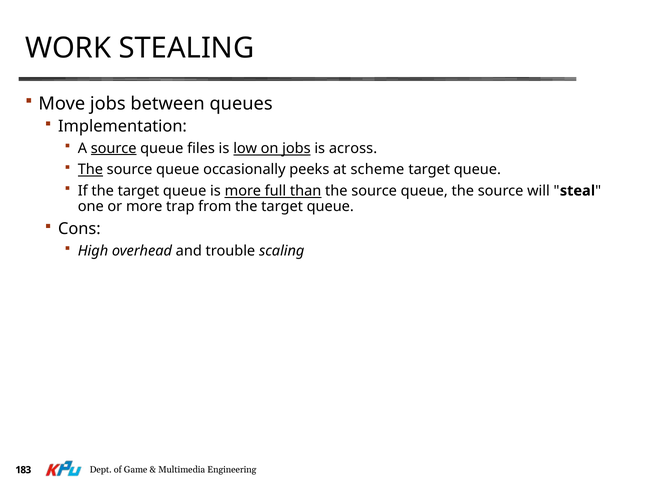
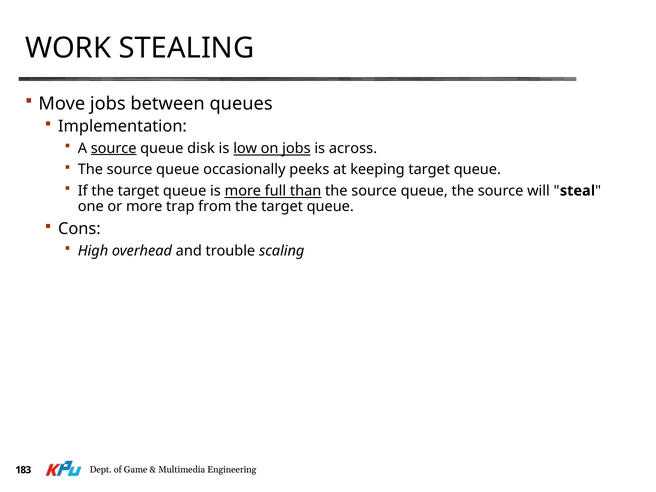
files: files -> disk (201, 148)
The underline: present -> none (90, 170)
scheme: scheme -> keeping (377, 170)
